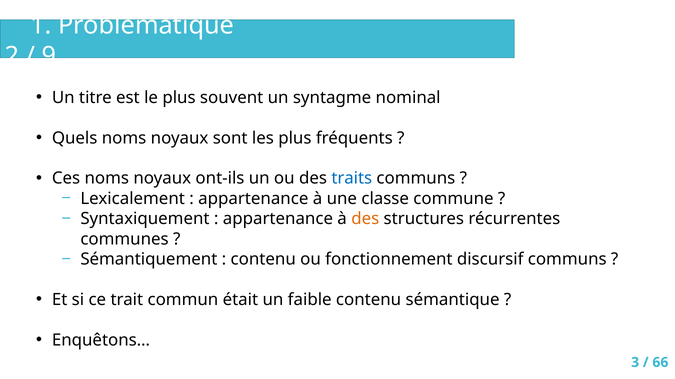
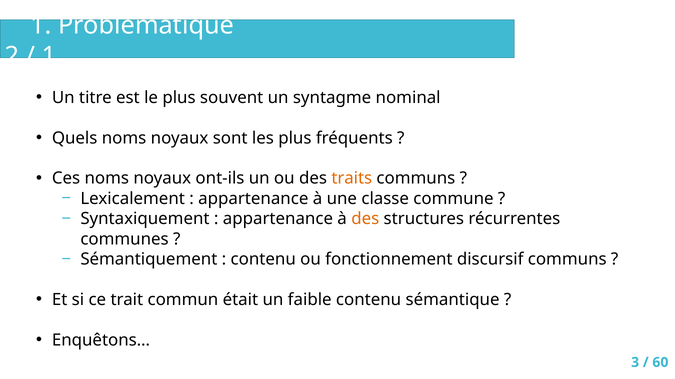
9: 9 -> 1 (49, 56)
traits colour: blue -> orange (352, 179)
66: 66 -> 60 (660, 363)
